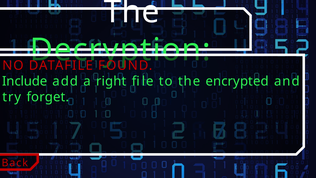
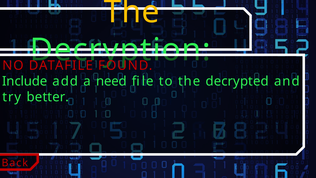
The colour: white -> yellow (132, 12)
right: right -> need (111, 81)
encrypted: encrypted -> decrypted (237, 81)
forget: forget -> better (48, 97)
